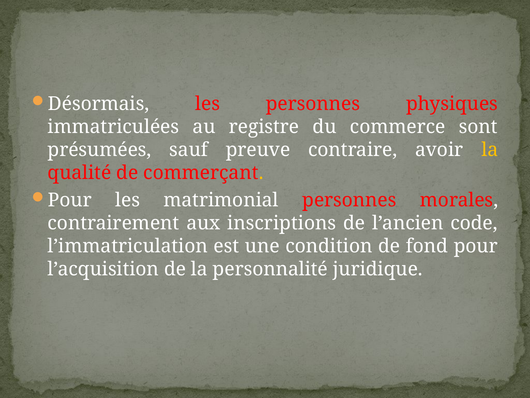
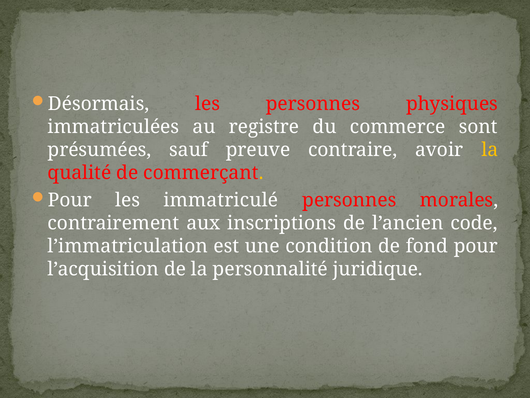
matrimonial: matrimonial -> immatriculé (221, 200)
